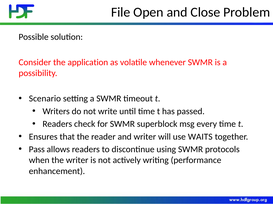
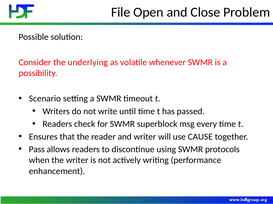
application: application -> underlying (88, 63)
WAITS: WAITS -> CAUSE (200, 137)
